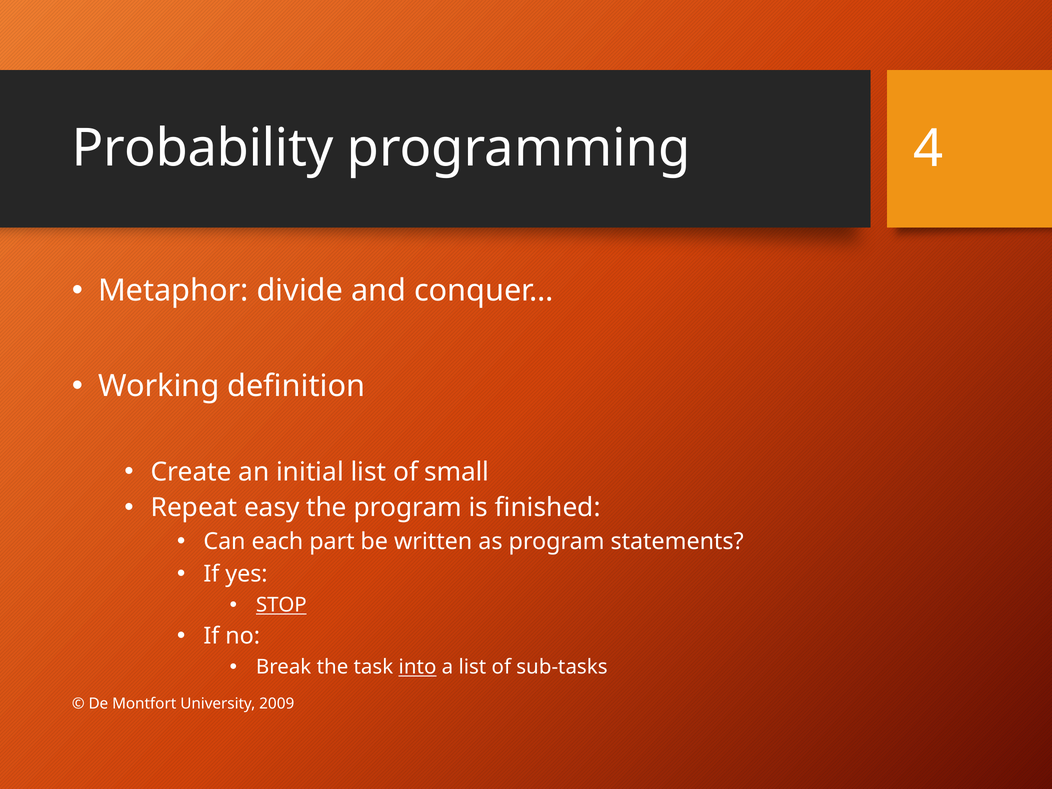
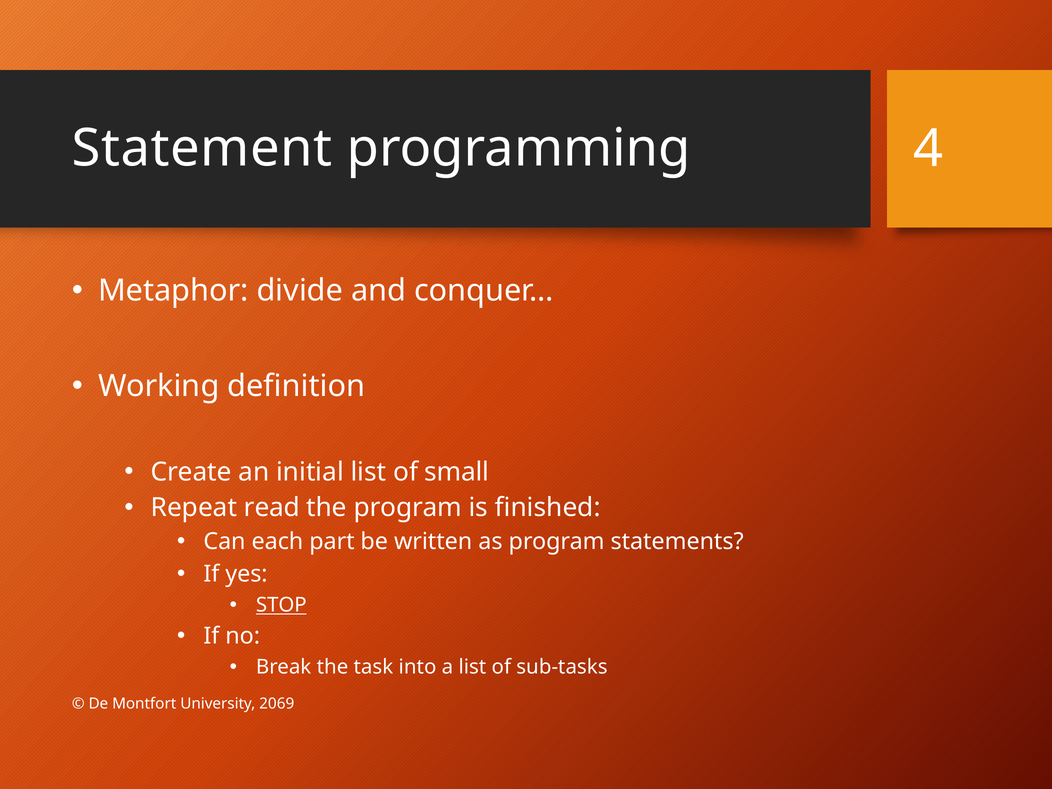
Probability: Probability -> Statement (202, 148)
easy: easy -> read (272, 508)
into underline: present -> none (417, 667)
2009: 2009 -> 2069 (277, 704)
